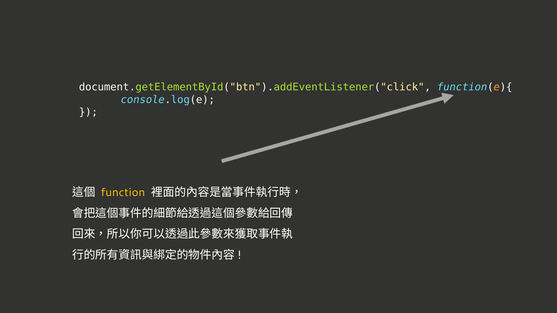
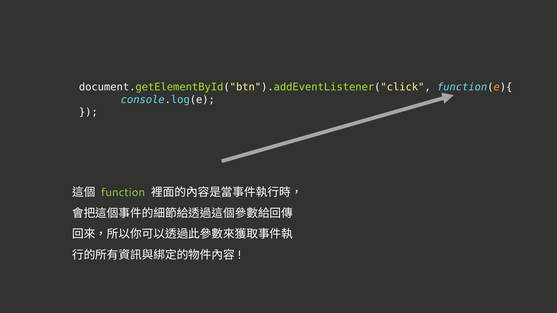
function colour: yellow -> light green (123, 193)
